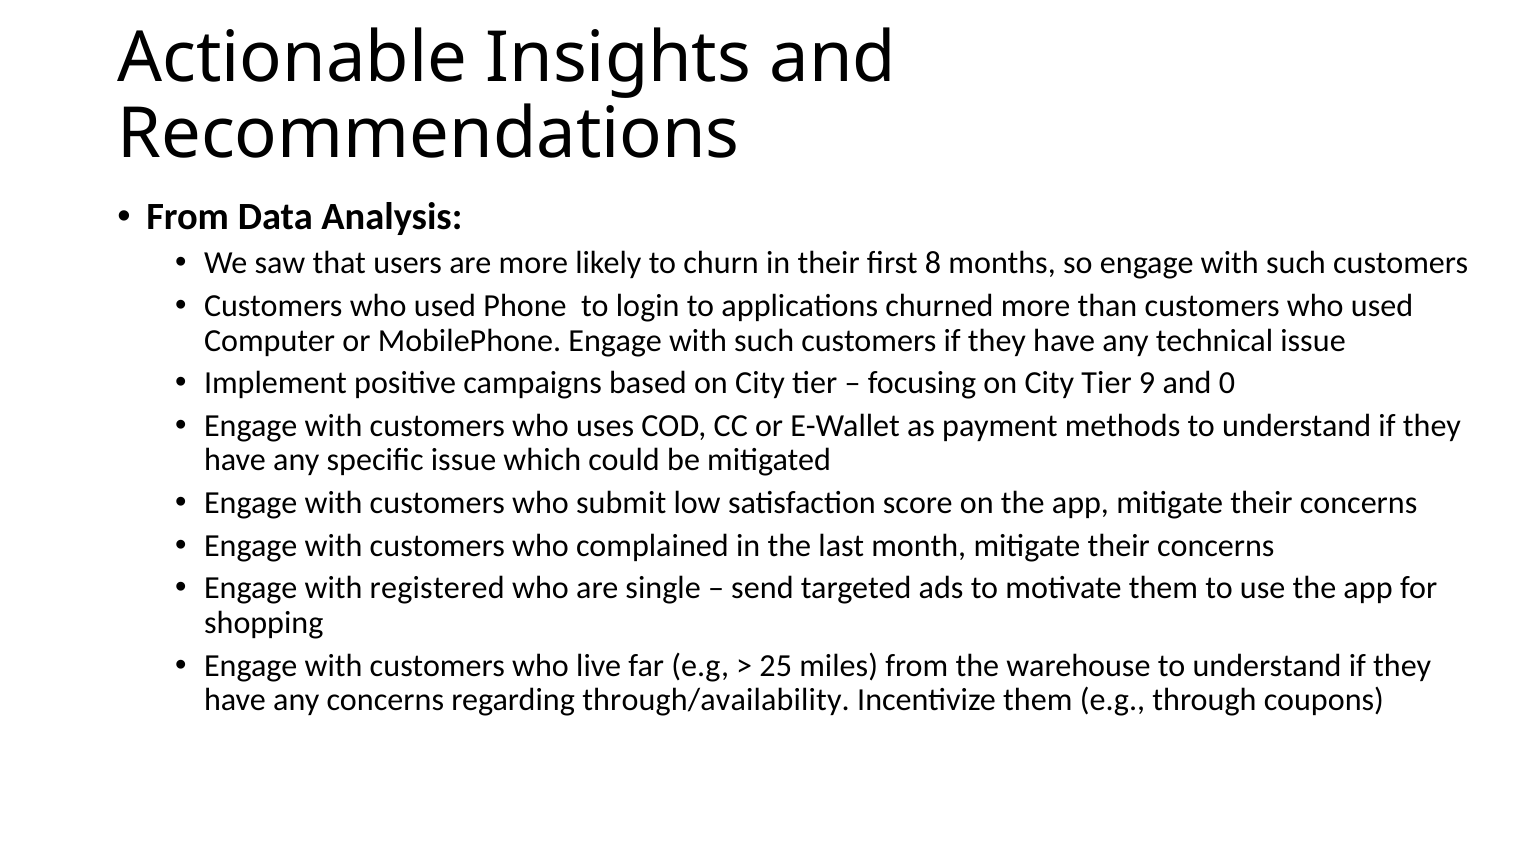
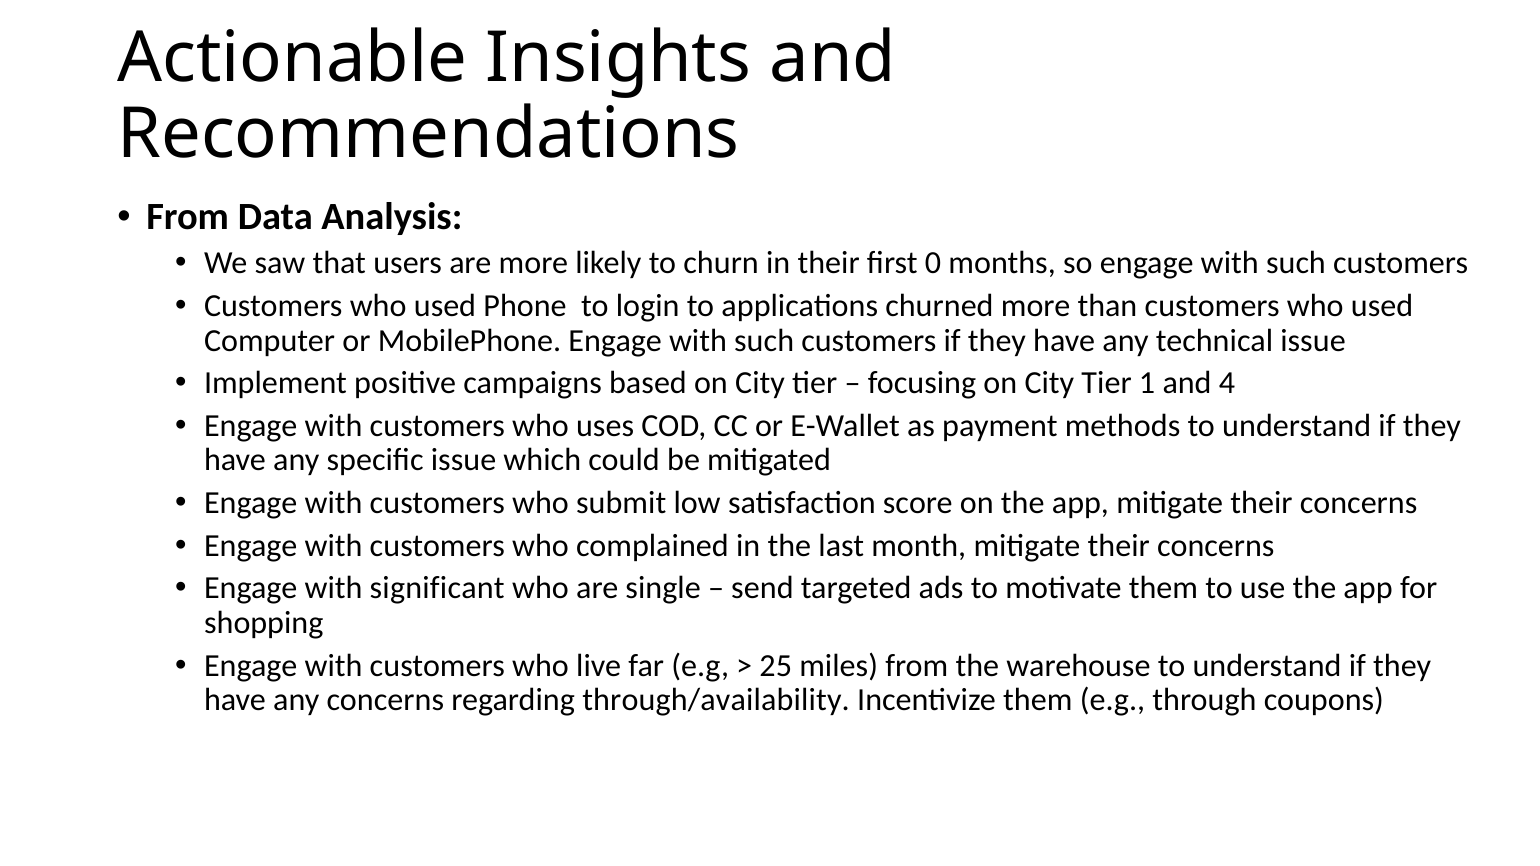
8: 8 -> 0 (933, 263)
9: 9 -> 1 (1147, 383)
0: 0 -> 4 (1227, 383)
registered: registered -> significant (437, 588)
